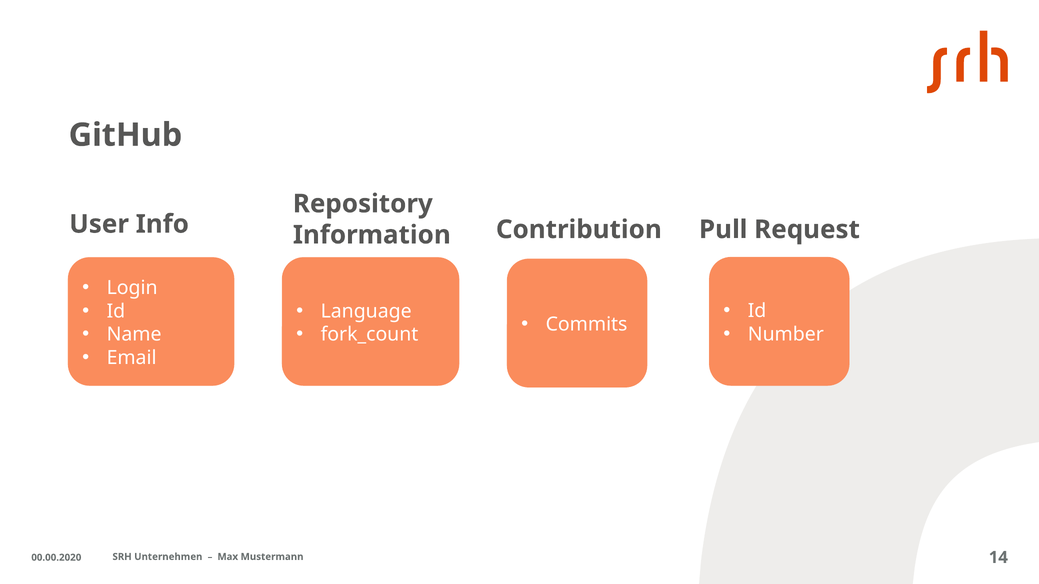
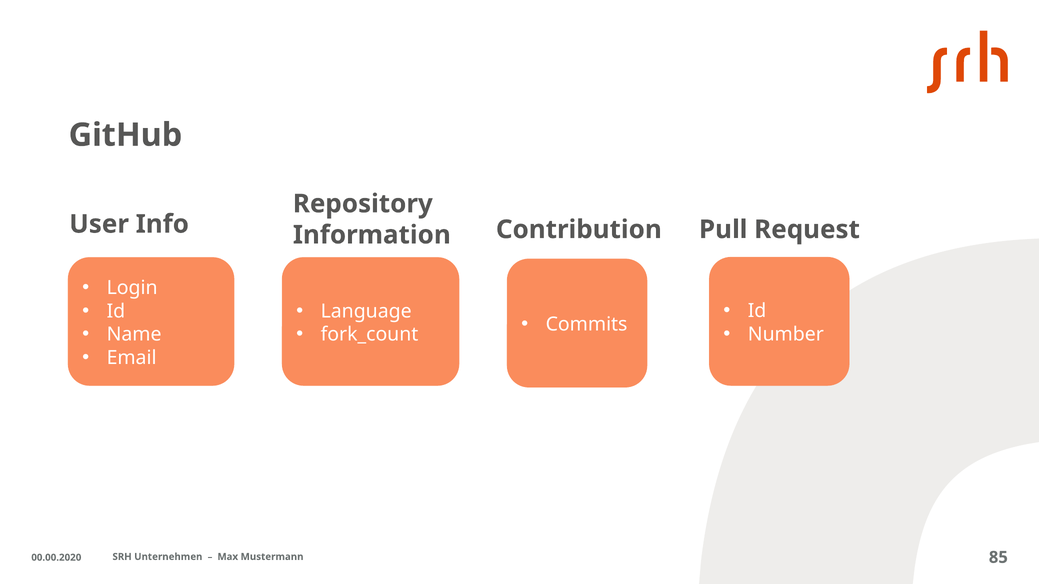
14: 14 -> 85 (998, 558)
